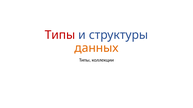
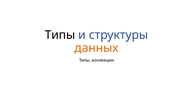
Типы colour: red -> black (60, 35)
